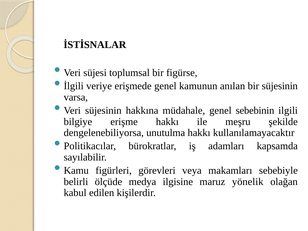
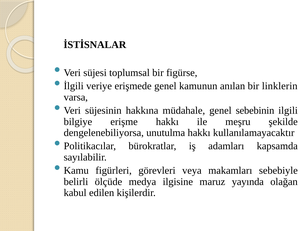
bir süjesinin: süjesinin -> linklerin (280, 86)
yönelik: yönelik -> yayında (248, 182)
